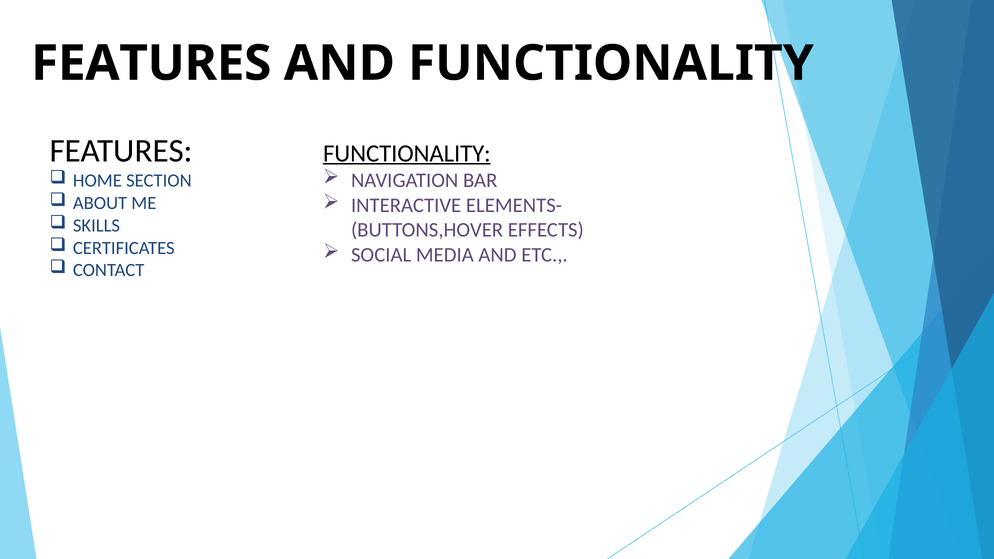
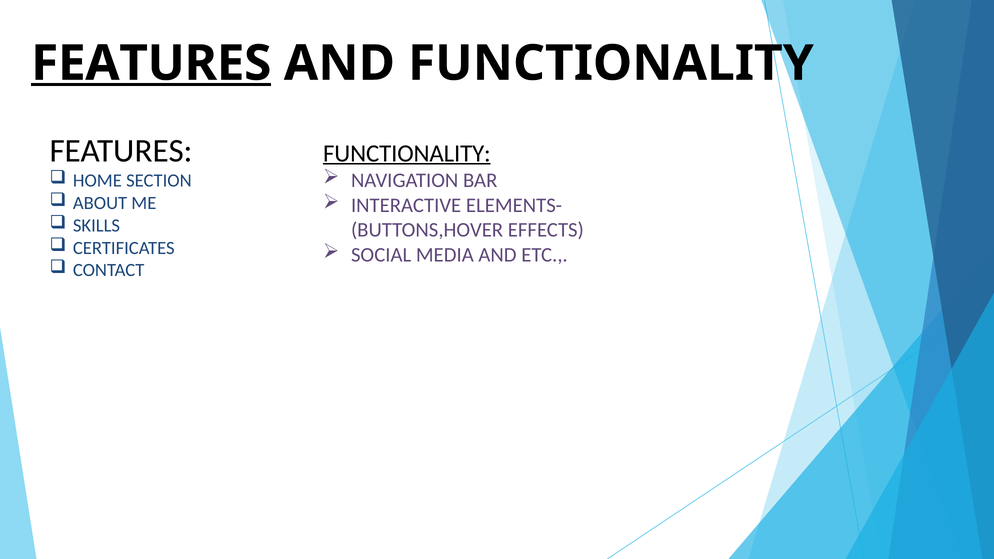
FEATURES underline: none -> present (151, 63)
